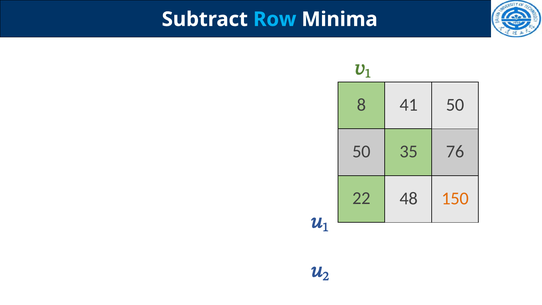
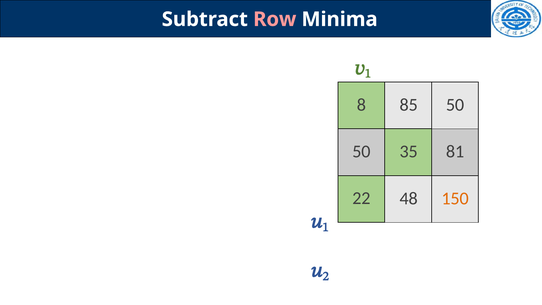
Row colour: light blue -> pink (275, 19)
41: 41 -> 85 (409, 105)
76: 76 -> 81 (455, 152)
